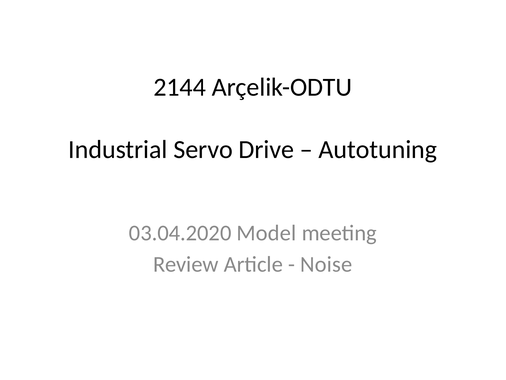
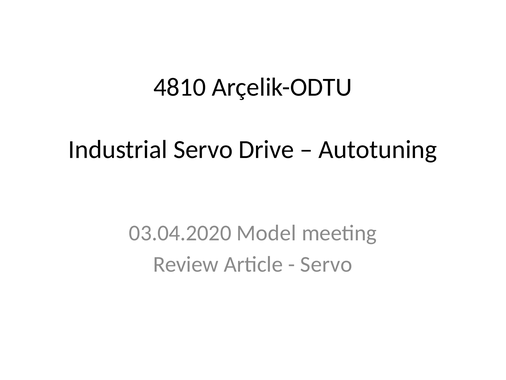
2144: 2144 -> 4810 (180, 87)
Noise: Noise -> Servo (326, 264)
